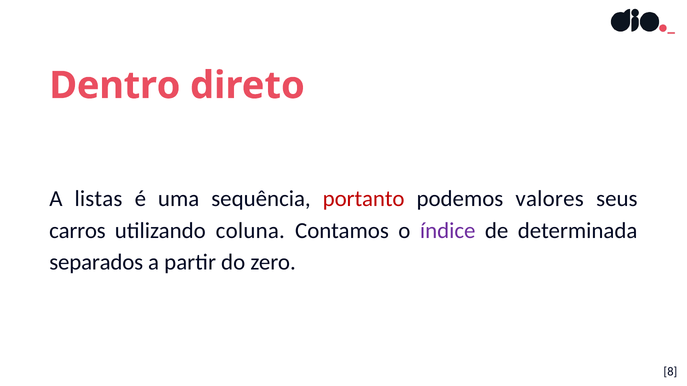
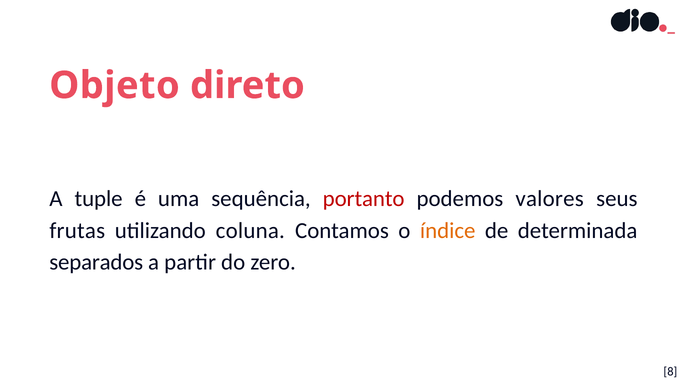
Dentro: Dentro -> Objeto (114, 86)
listas: listas -> tuple (99, 199)
carros: carros -> frutas (77, 231)
índice colour: purple -> orange (448, 231)
